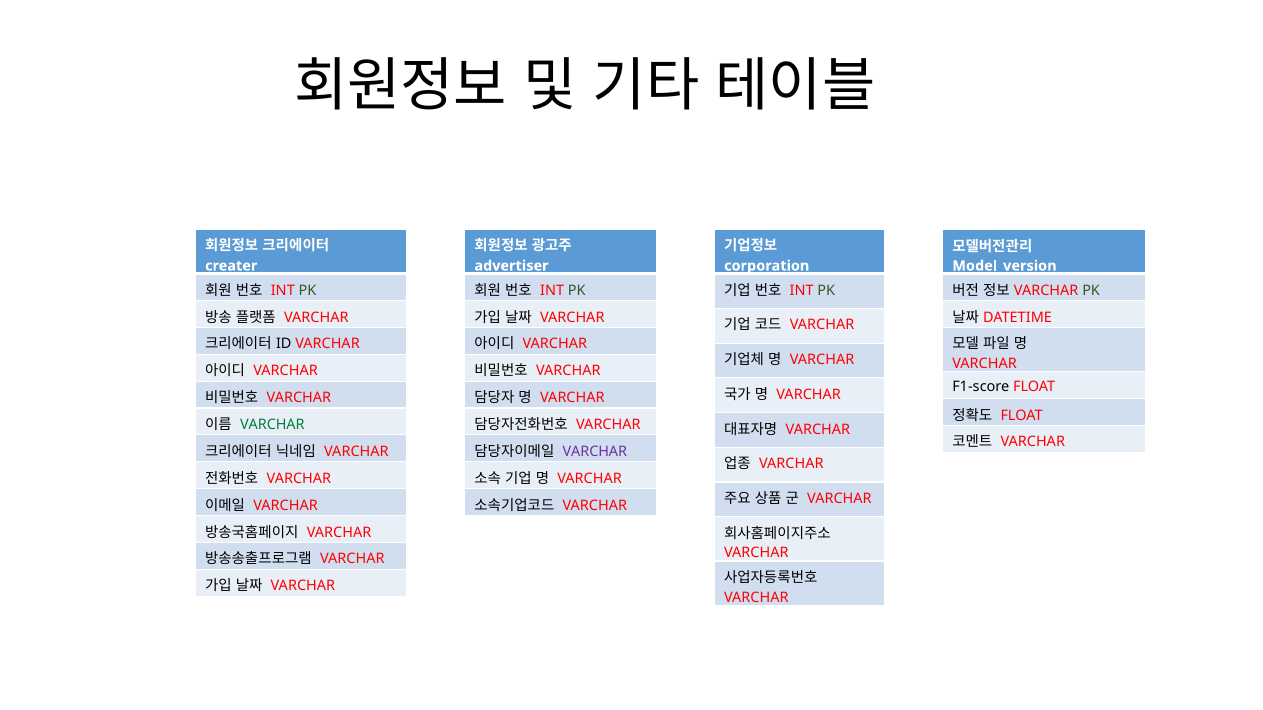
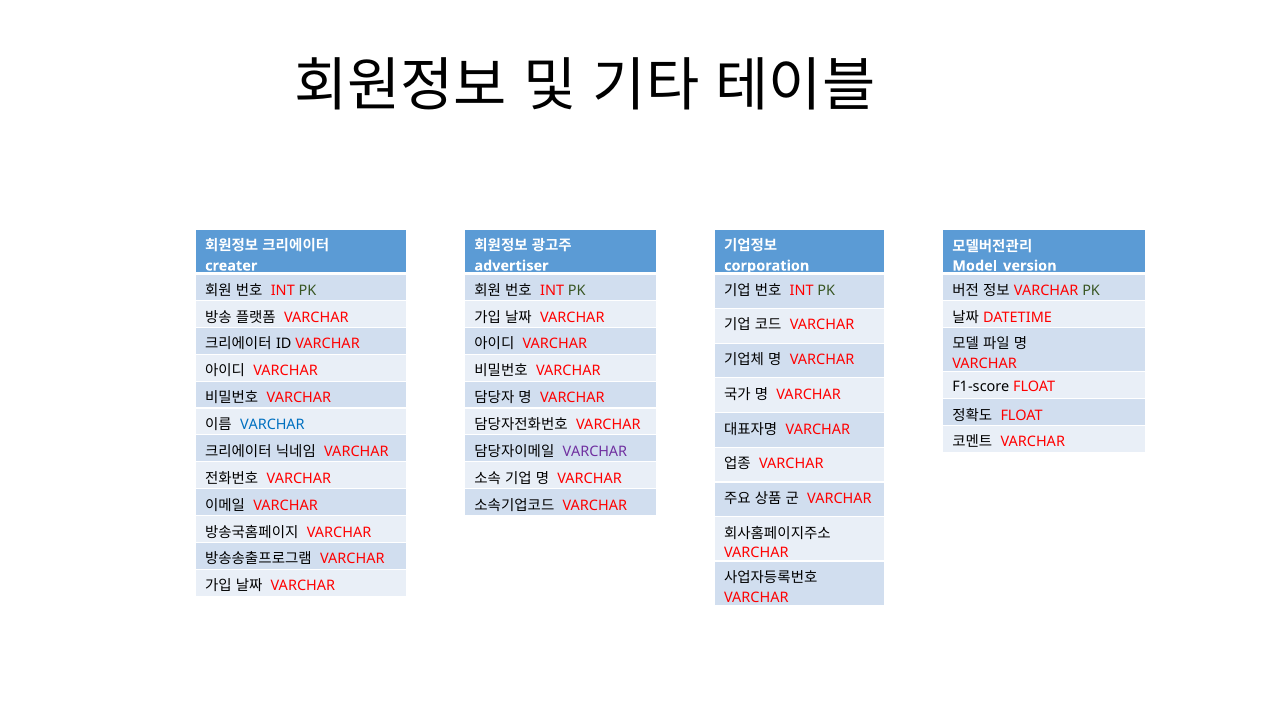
VARCHAR colour: green -> blue (272, 425)
